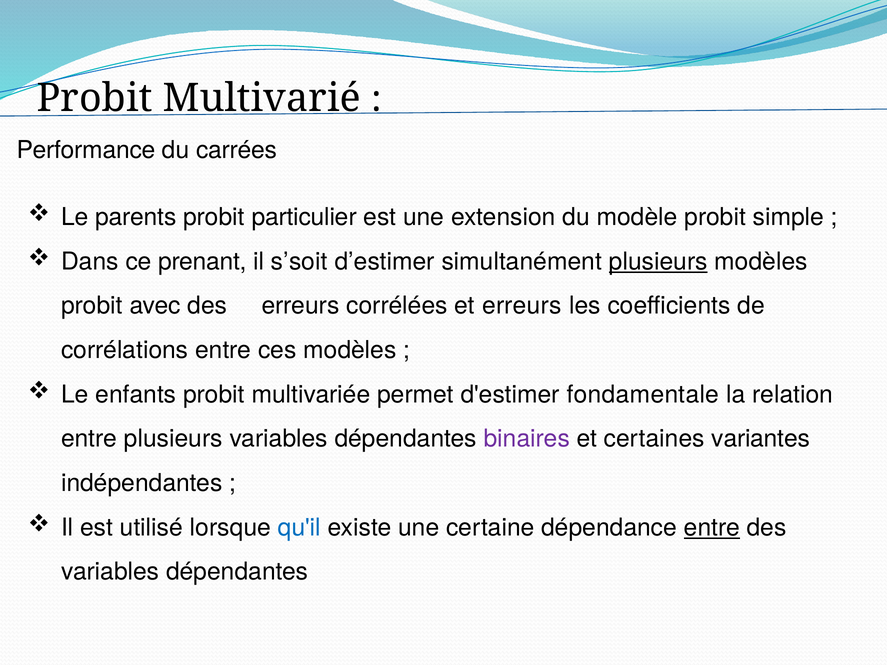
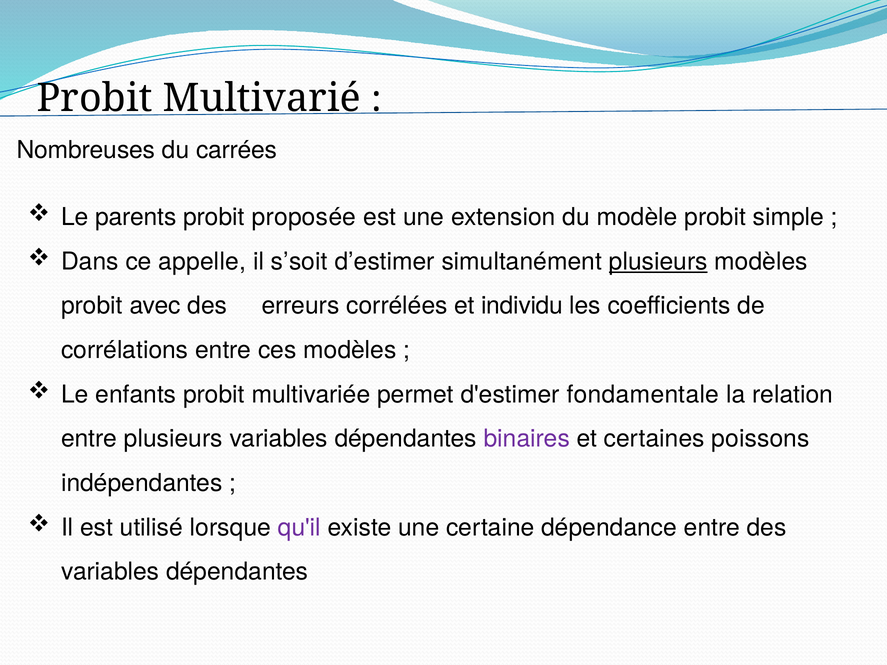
Performance: Performance -> Nombreuses (86, 150)
particulier: particulier -> proposée (304, 217)
prenant: prenant -> appelle (202, 262)
et erreurs: erreurs -> individu (522, 306)
variantes: variantes -> poissons (761, 439)
qu'il colour: blue -> purple (299, 528)
entre underline: present -> none (712, 528)
